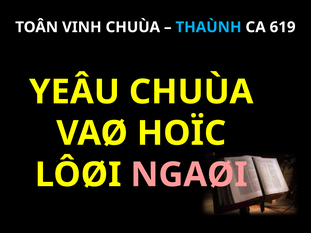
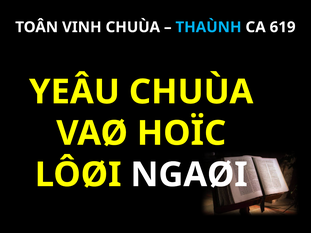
NGAØI colour: pink -> white (189, 175)
